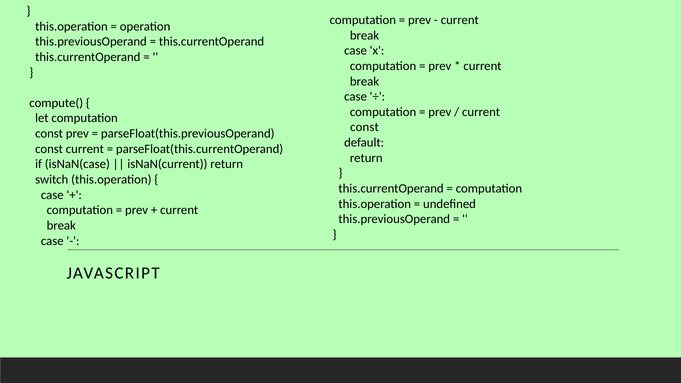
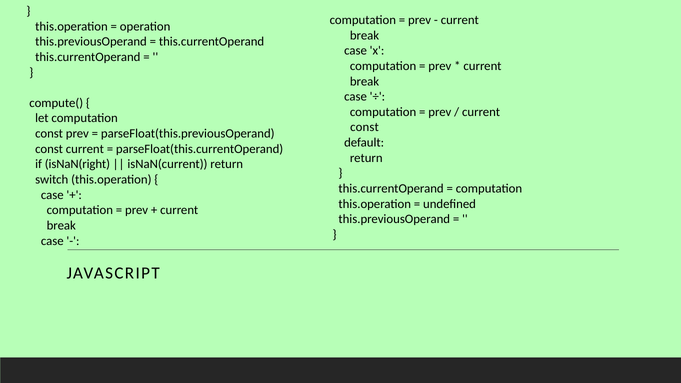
isNaN(case: isNaN(case -> isNaN(right (77, 164)
